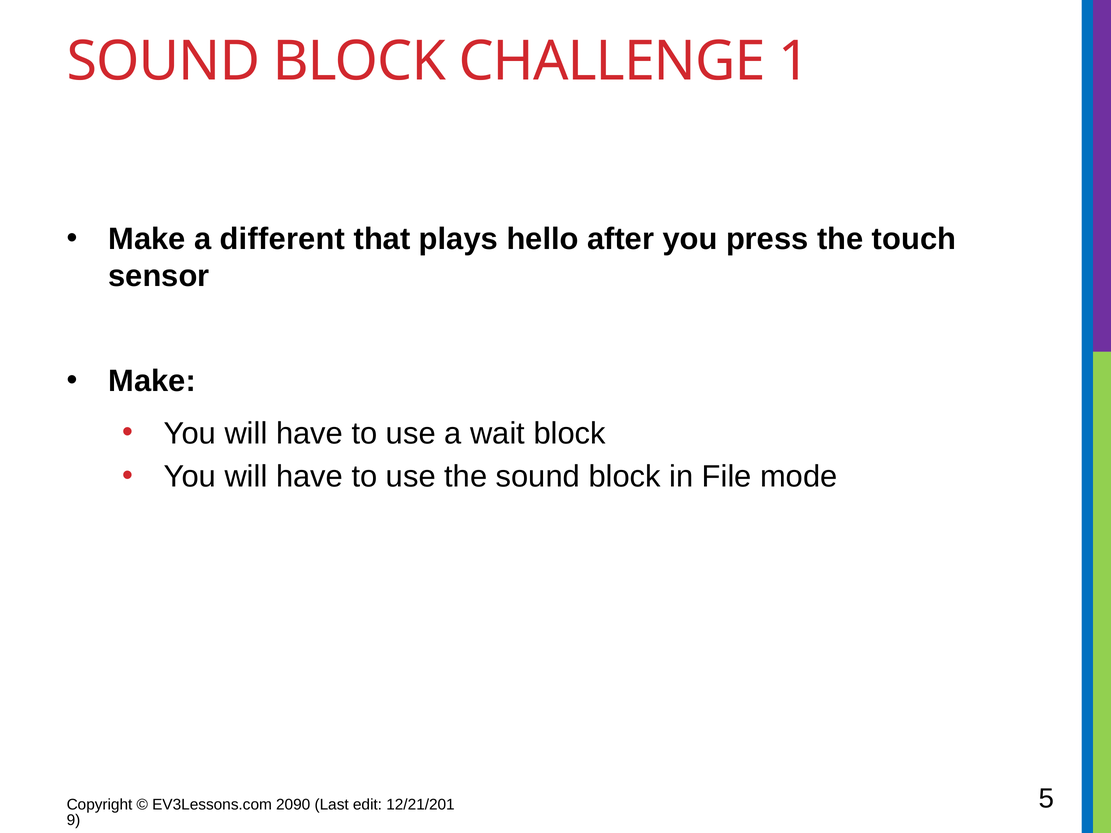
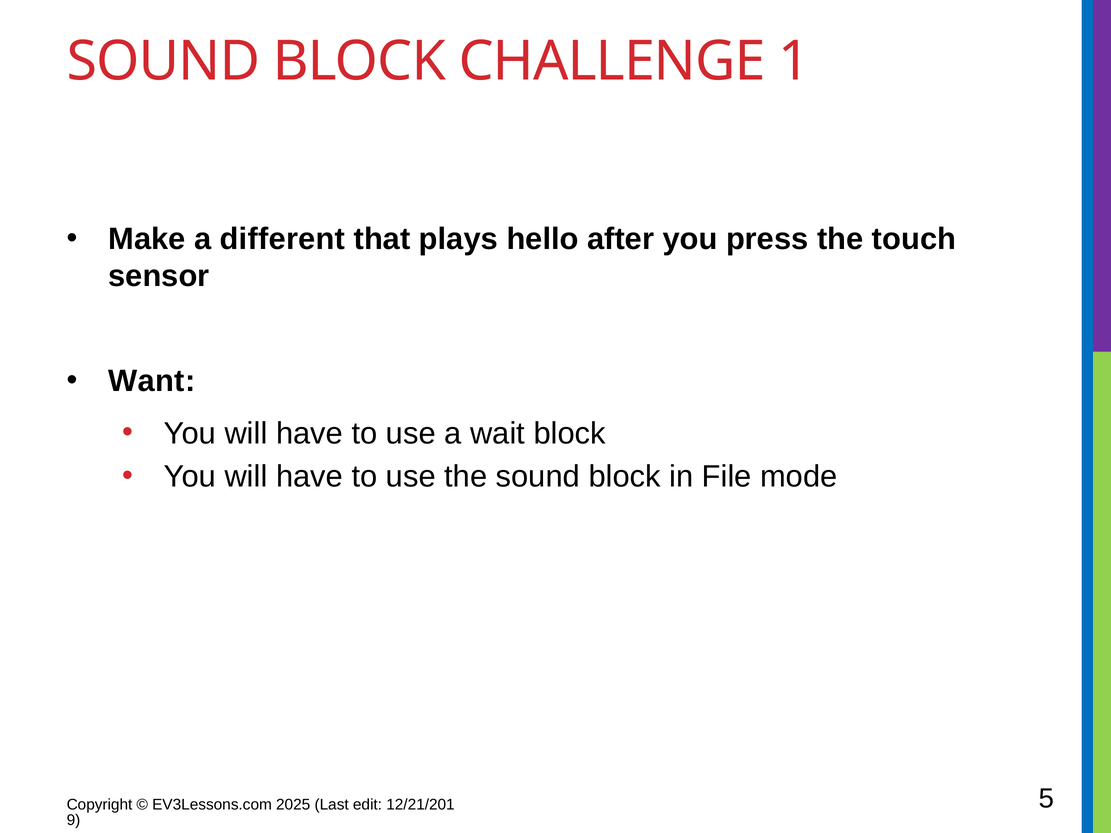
Make: Make -> Want (152, 381)
2090: 2090 -> 2025 (293, 805)
